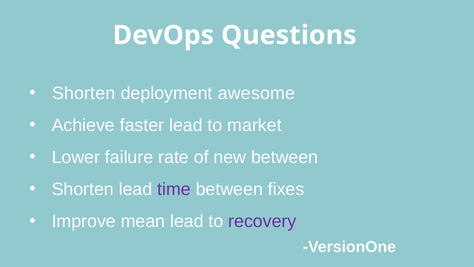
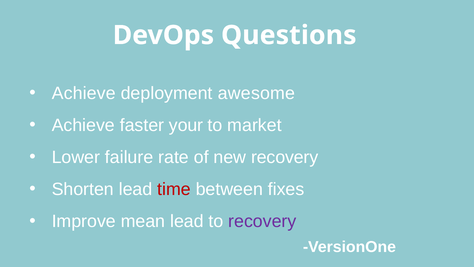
Shorten: Shorten -> Achieve (84, 93)
faster lead: lead -> your (186, 125)
new between: between -> recovery (285, 157)
time colour: purple -> red (174, 189)
